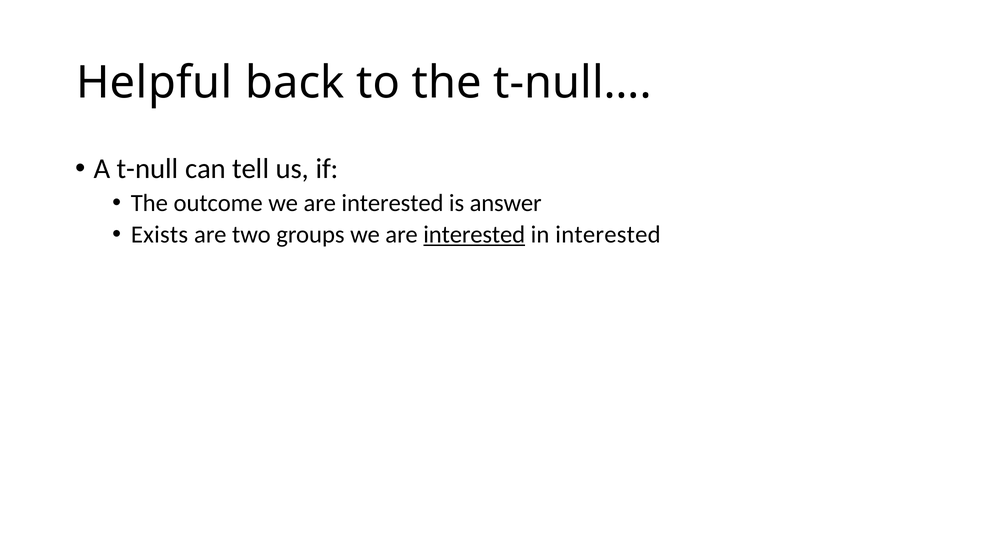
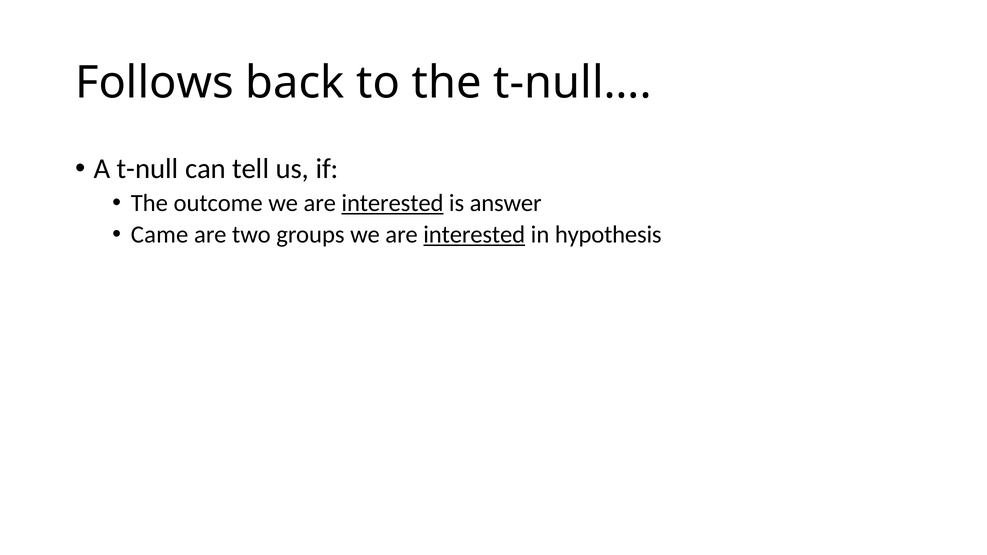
Helpful: Helpful -> Follows (154, 83)
interested underline: none -> present (392, 203)
Exists: Exists -> Came (160, 235)
in interested: interested -> hypothesis (608, 235)
